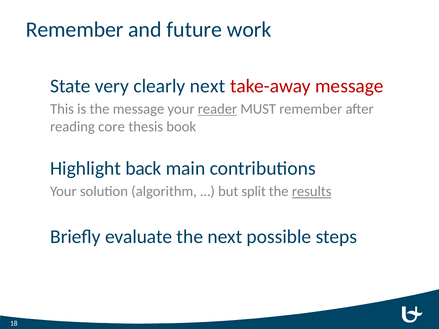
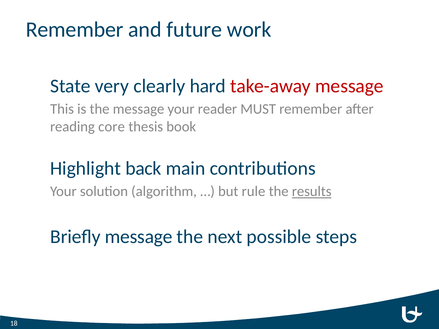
clearly next: next -> hard (208, 86)
reader underline: present -> none (217, 109)
split: split -> rule (254, 192)
Briefly evaluate: evaluate -> message (139, 237)
